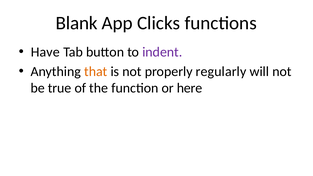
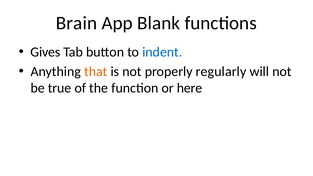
Blank: Blank -> Brain (76, 23)
Clicks: Clicks -> Blank (159, 23)
Have: Have -> Gives (45, 52)
indent colour: purple -> blue (162, 52)
